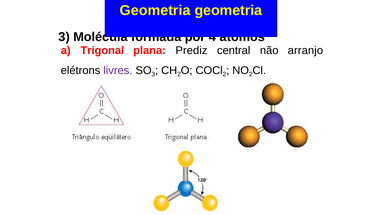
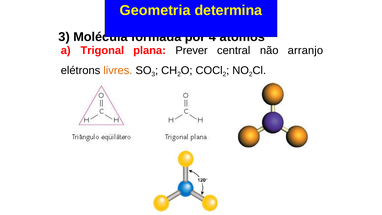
Geometria geometria: geometria -> determina (228, 11)
Prediz: Prediz -> Prever (192, 50)
livres colour: purple -> orange (118, 70)
